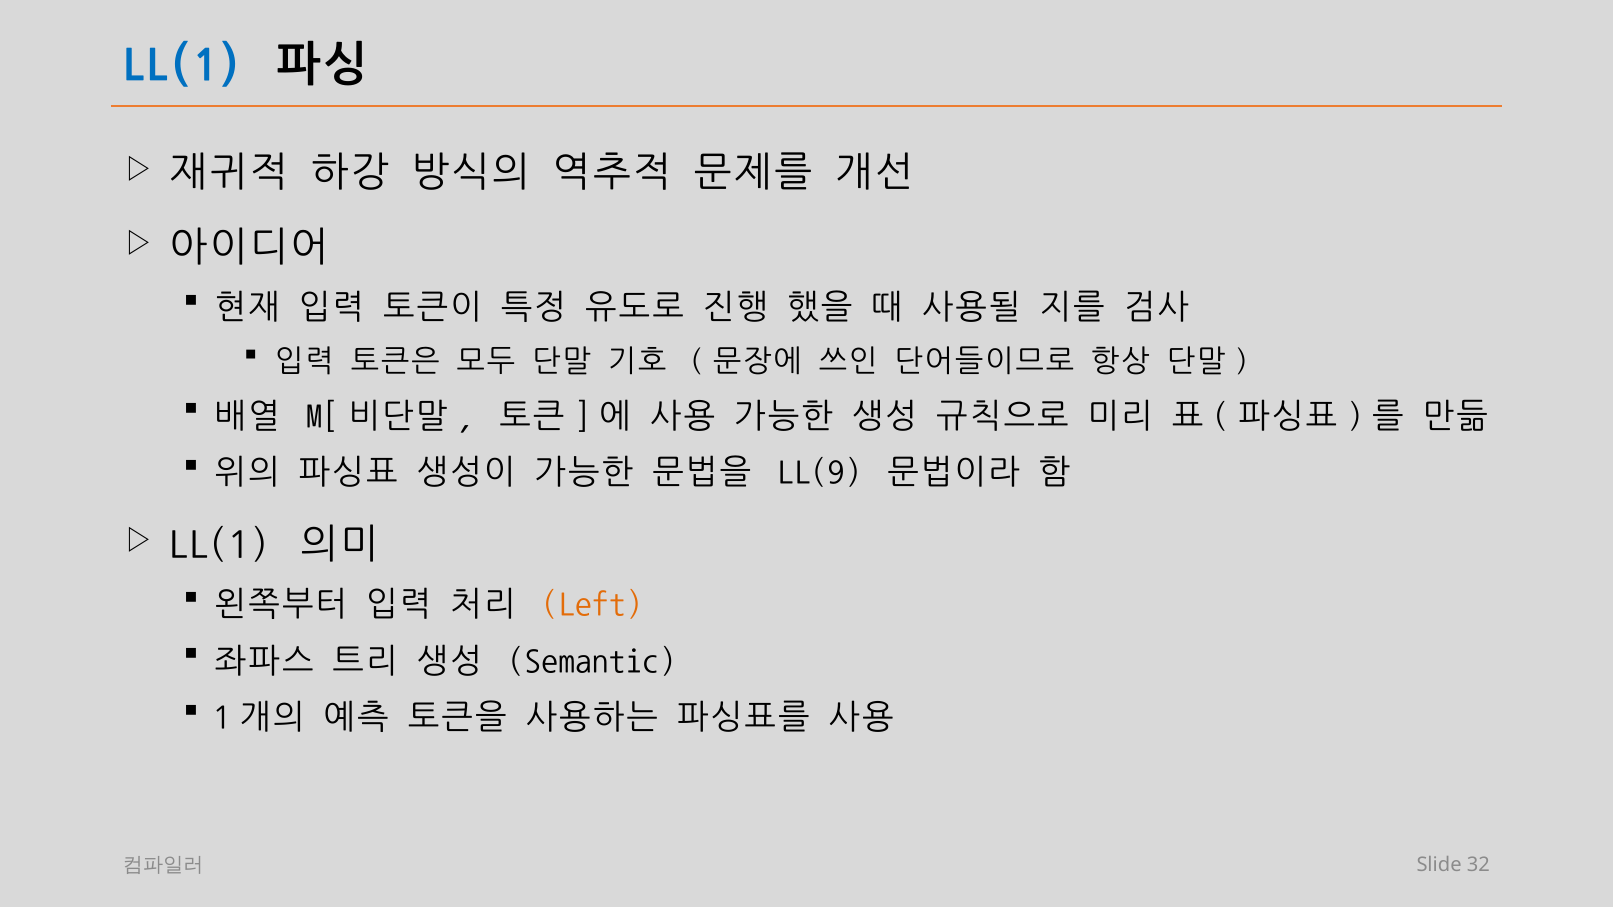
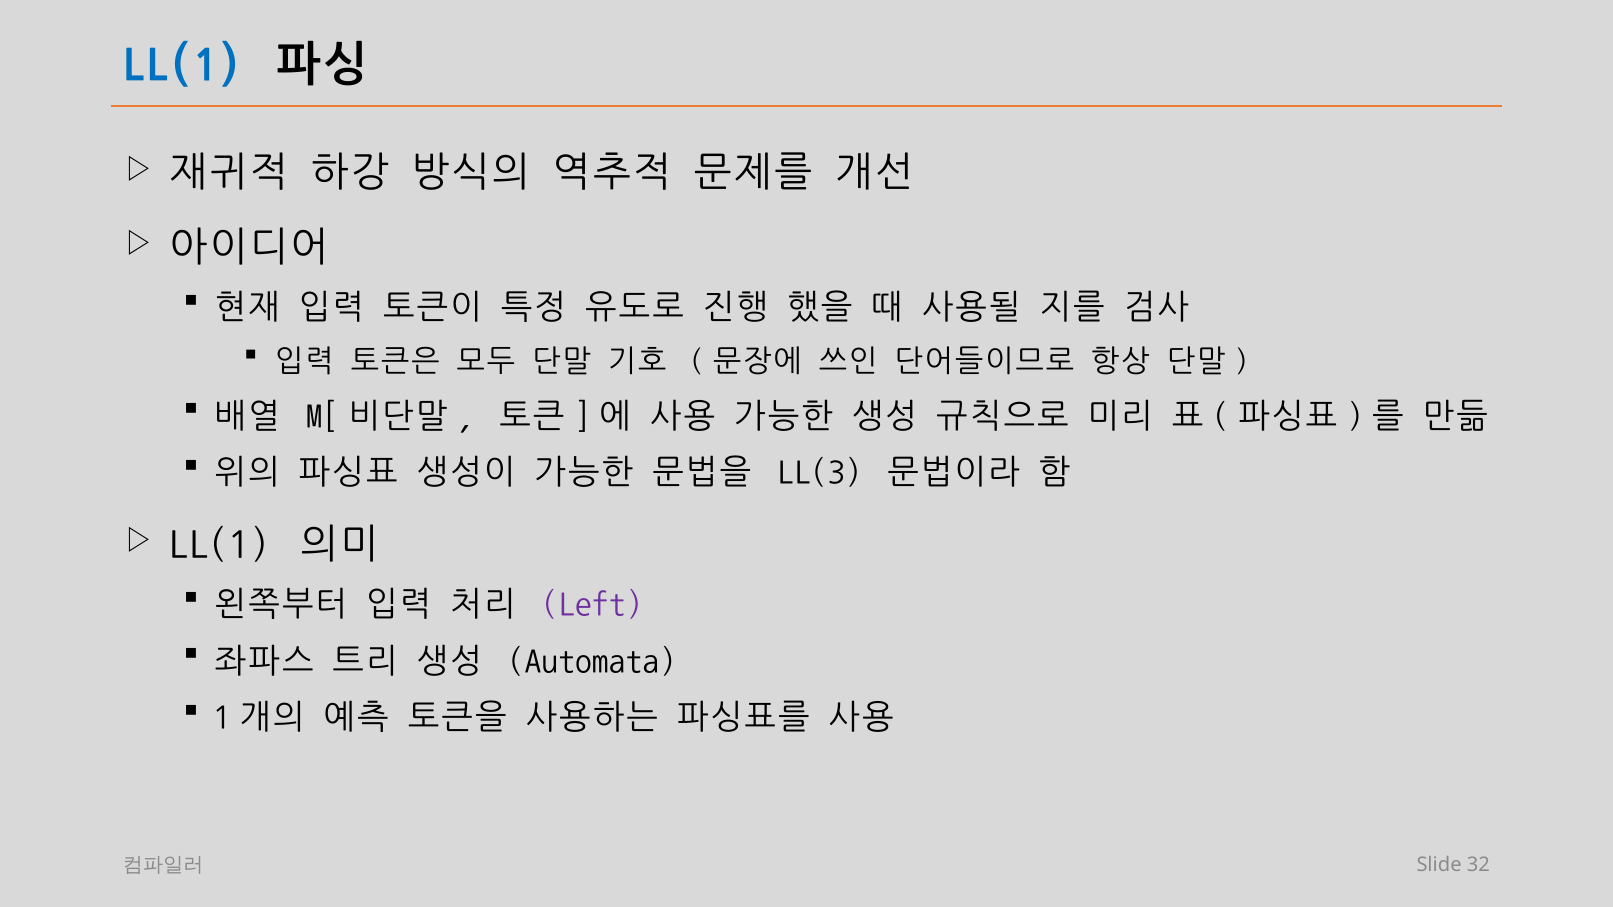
LL(9: LL(9 -> LL(3 (819, 472)
Left colour: orange -> purple (592, 604)
Semantic: Semantic -> Automata (592, 660)
